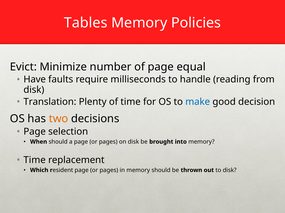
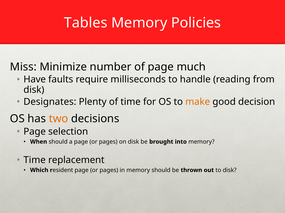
Evict: Evict -> Miss (23, 67)
equal: equal -> much (191, 67)
Translation: Translation -> Designates (50, 102)
make colour: blue -> orange (198, 102)
